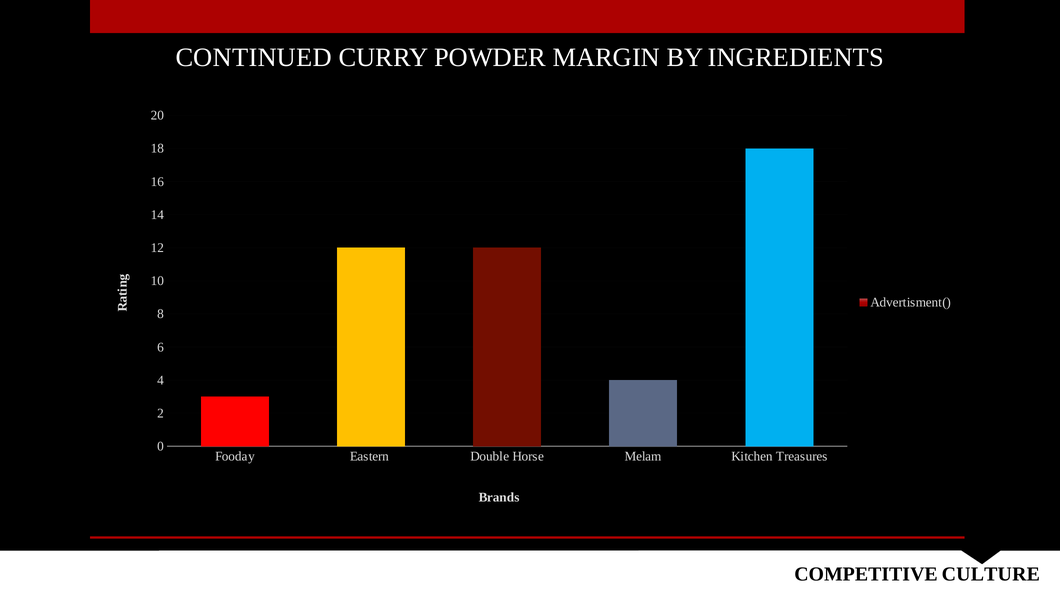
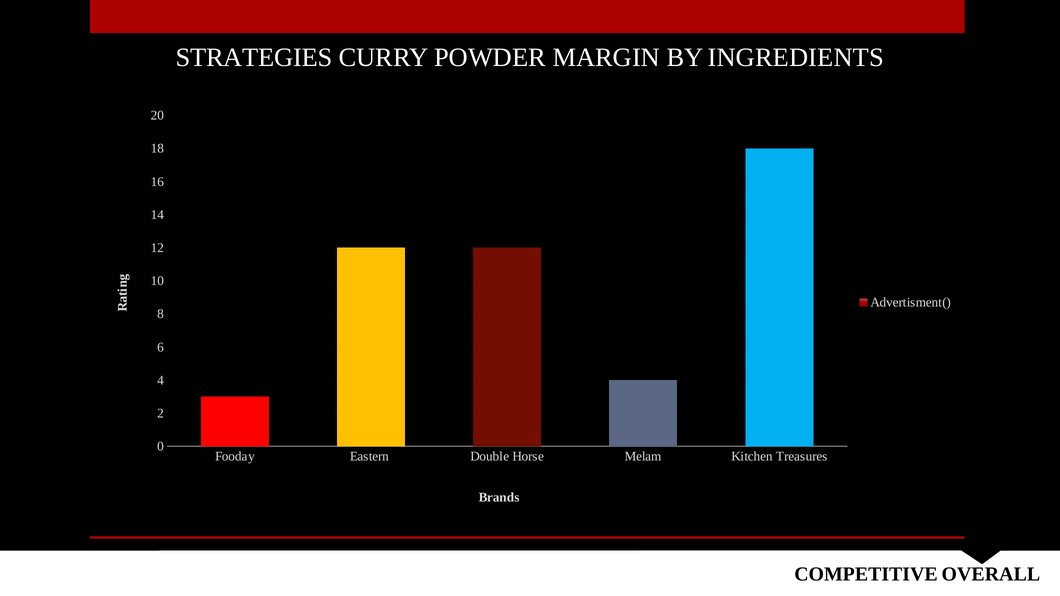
CONTINUED: CONTINUED -> STRATEGIES (254, 58)
CULTURE: CULTURE -> OVERALL (991, 575)
